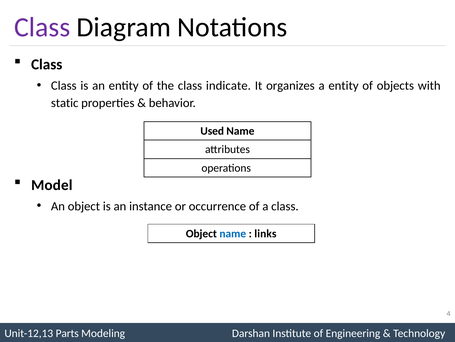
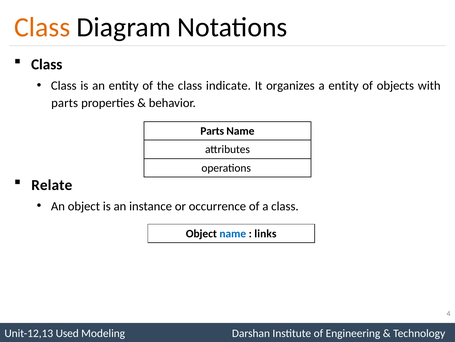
Class colour: purple -> orange (42, 27)
static: static -> parts (65, 103)
Used: Used -> Parts (212, 131)
Model: Model -> Relate (52, 185)
Parts: Parts -> Used (67, 333)
